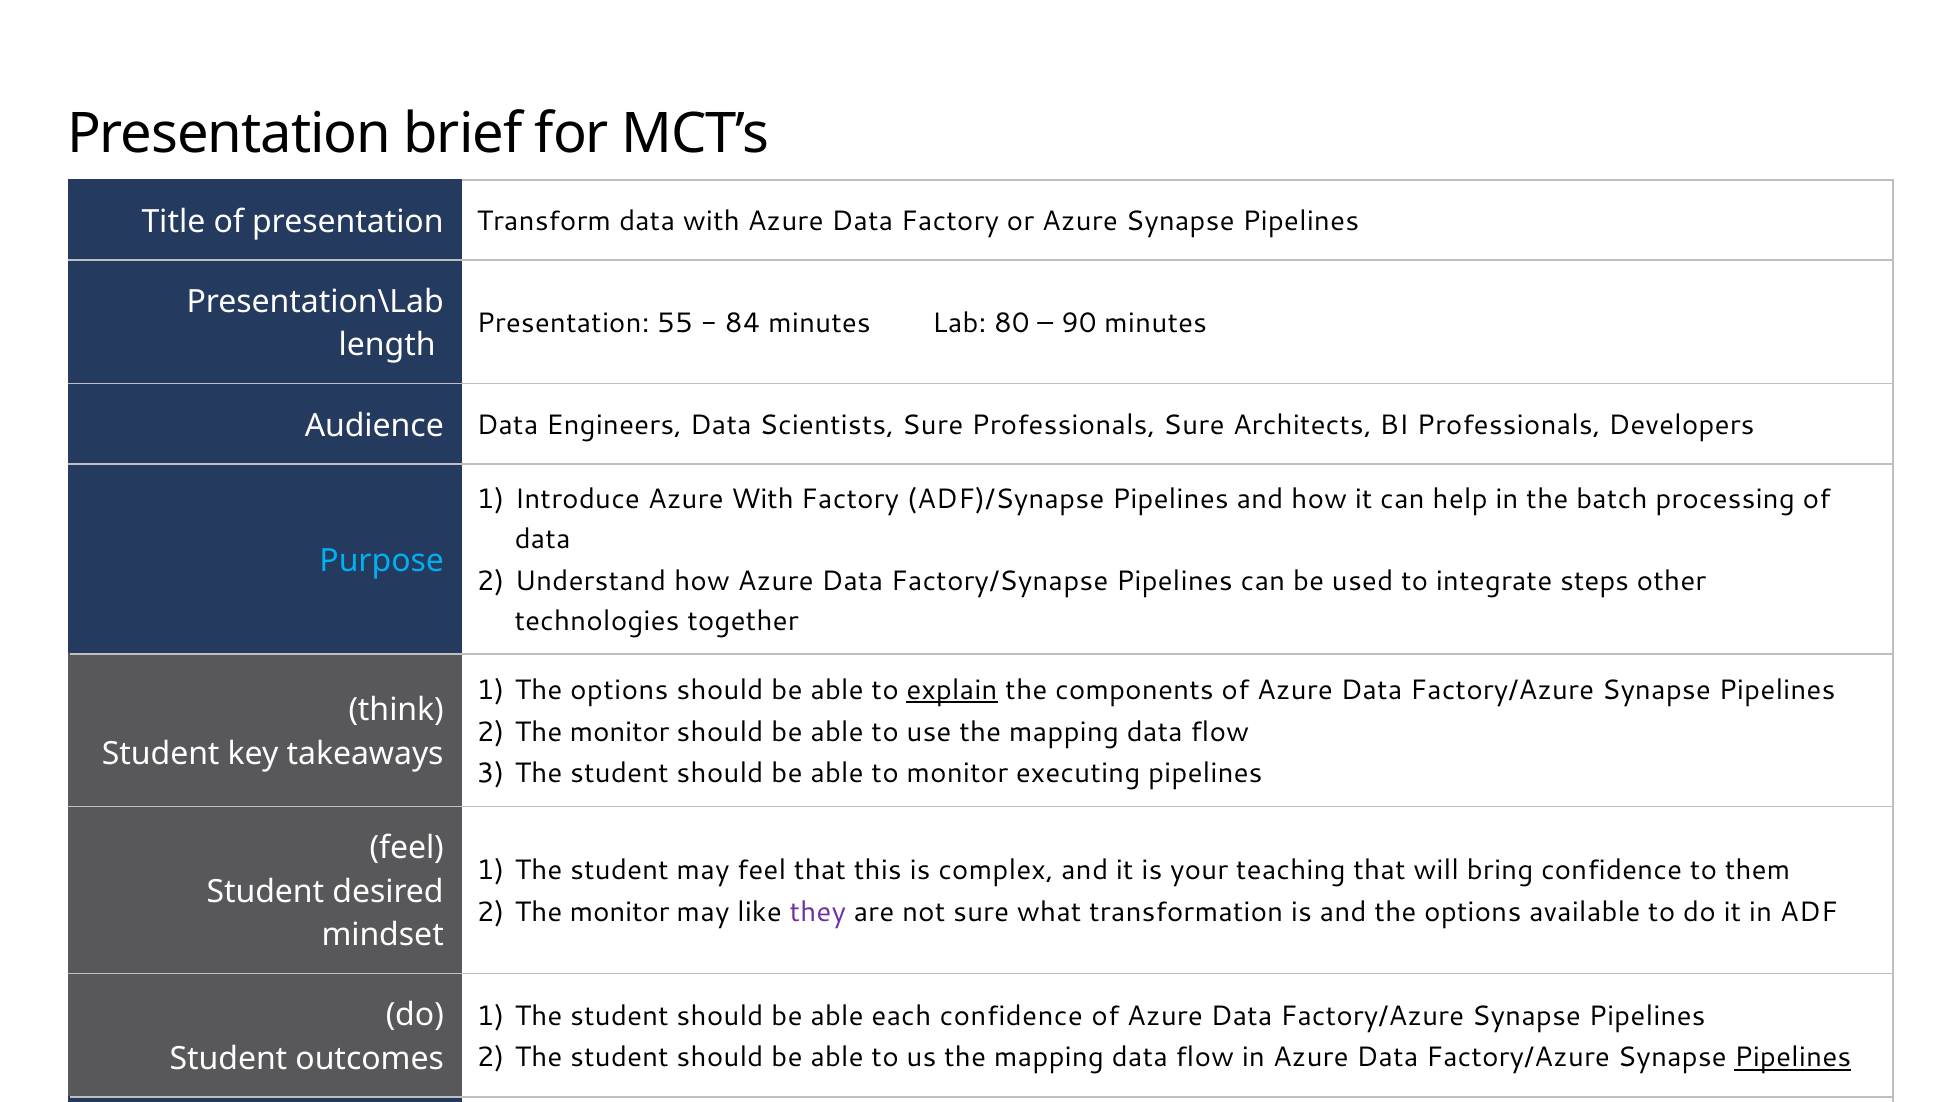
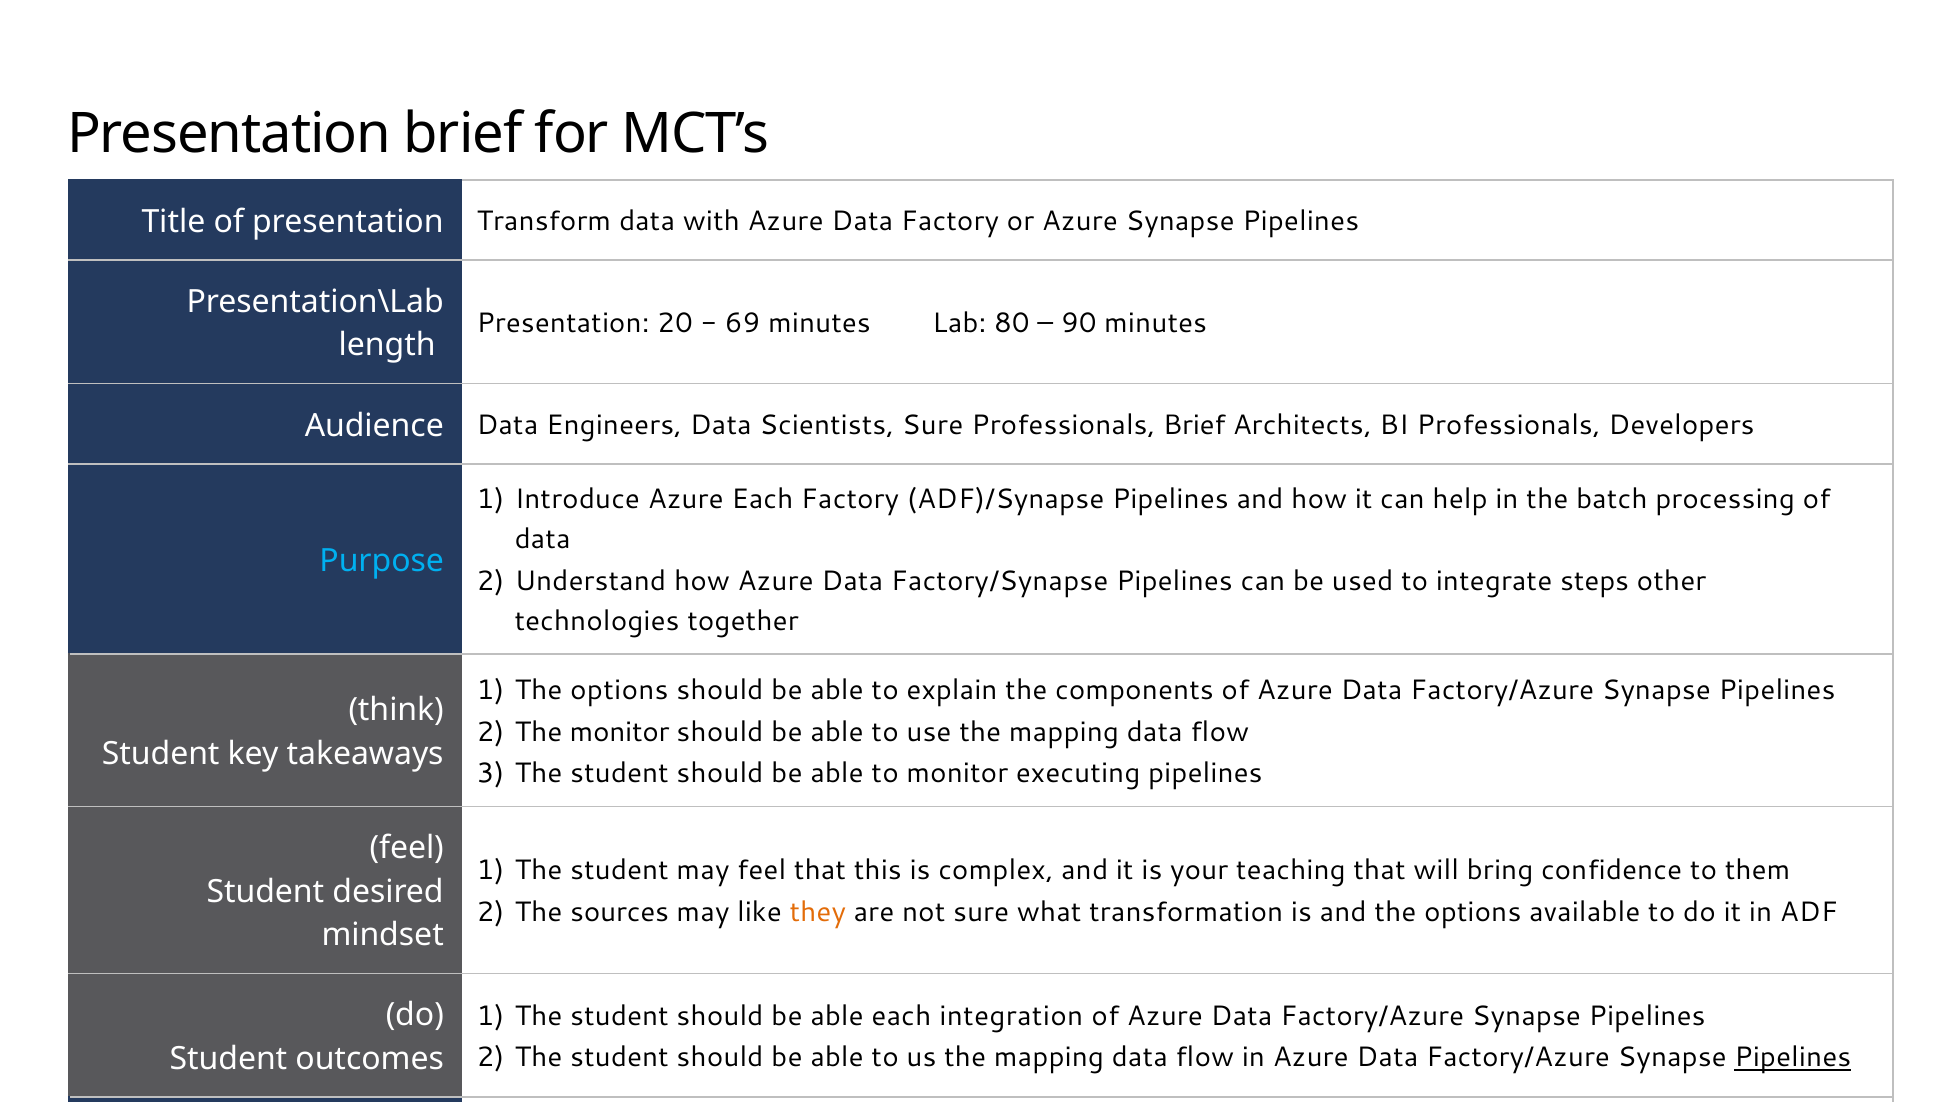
55: 55 -> 20 (675, 324)
84: 84 -> 69 (743, 324)
Professionals Sure: Sure -> Brief (1194, 425)
Azure With: With -> Each (762, 500)
explain underline: present -> none (952, 690)
monitor: monitor -> sources (620, 913)
they colour: purple -> orange (818, 913)
each confidence: confidence -> integration (1011, 1016)
